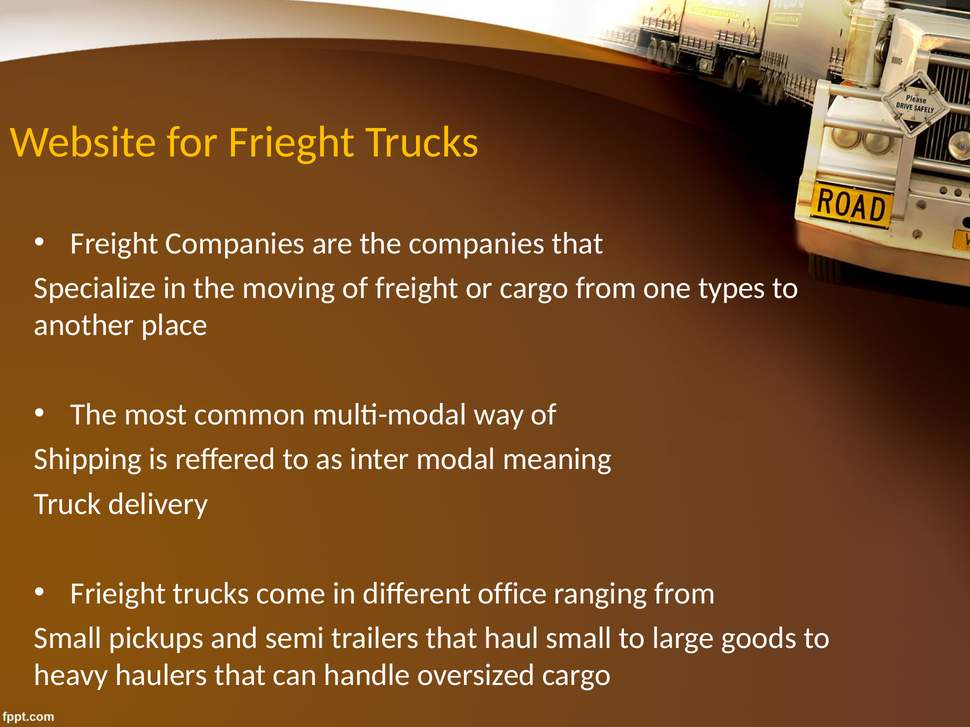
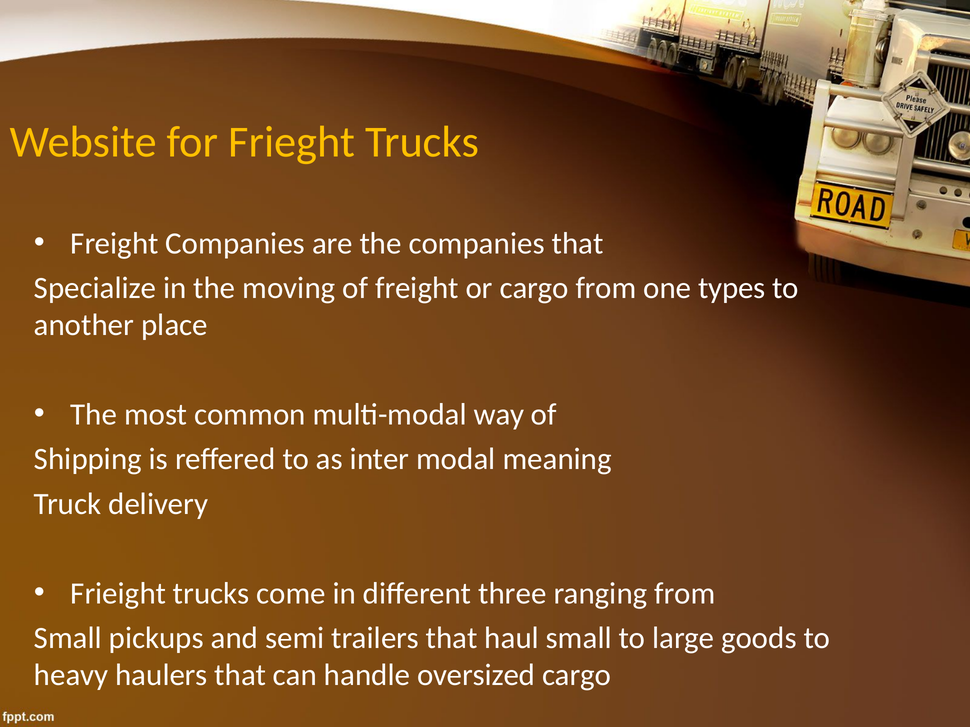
office: office -> three (512, 594)
